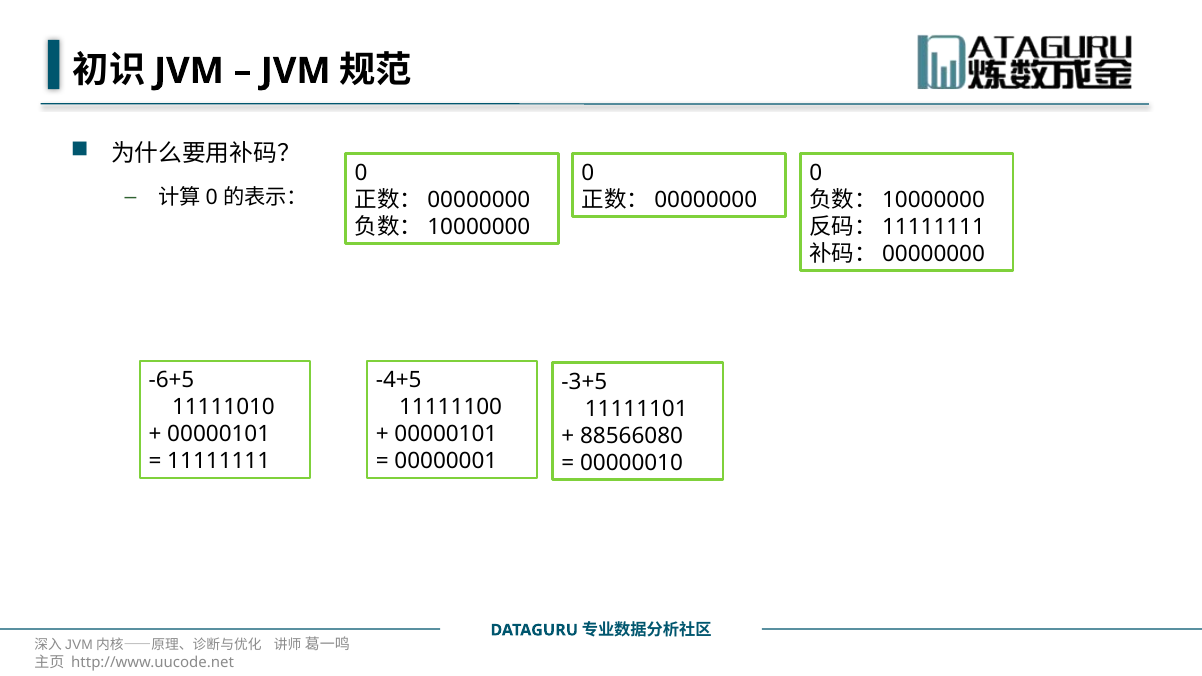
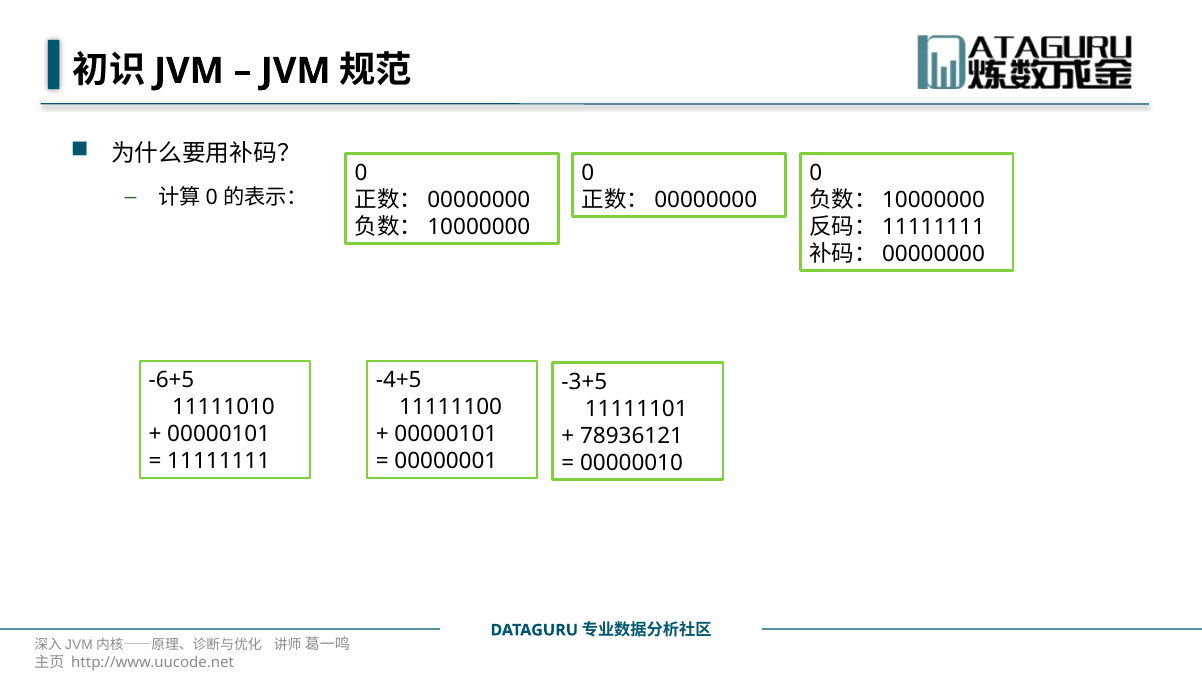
88566080: 88566080 -> 78936121 (632, 436)
